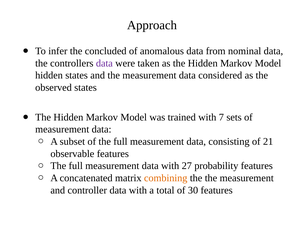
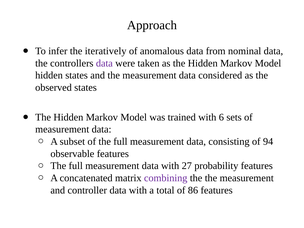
concluded: concluded -> iteratively (106, 51)
7: 7 -> 6 (221, 117)
21: 21 -> 94 (268, 142)
combining colour: orange -> purple (166, 178)
30: 30 -> 86 (193, 190)
